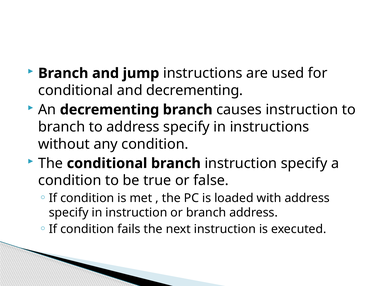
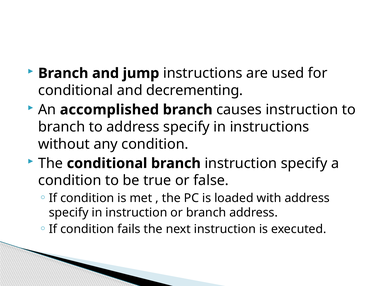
An decrementing: decrementing -> accomplished (109, 110)
